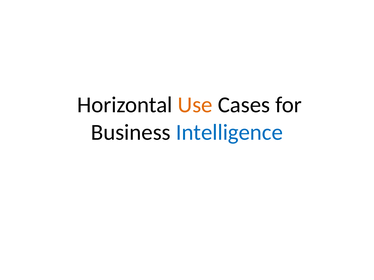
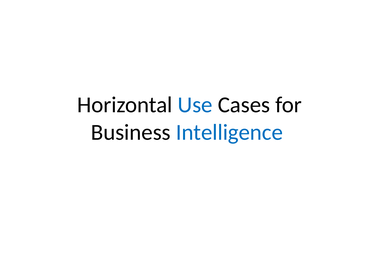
Use colour: orange -> blue (195, 105)
